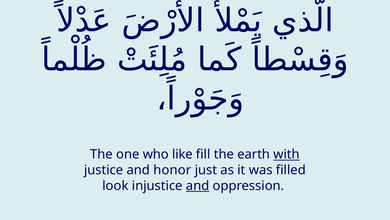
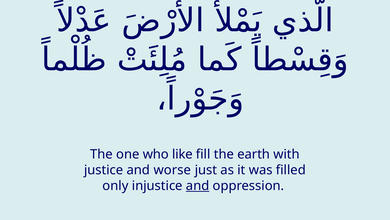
with underline: present -> none (287, 154)
honor: honor -> worse (172, 170)
look: look -> only (115, 185)
